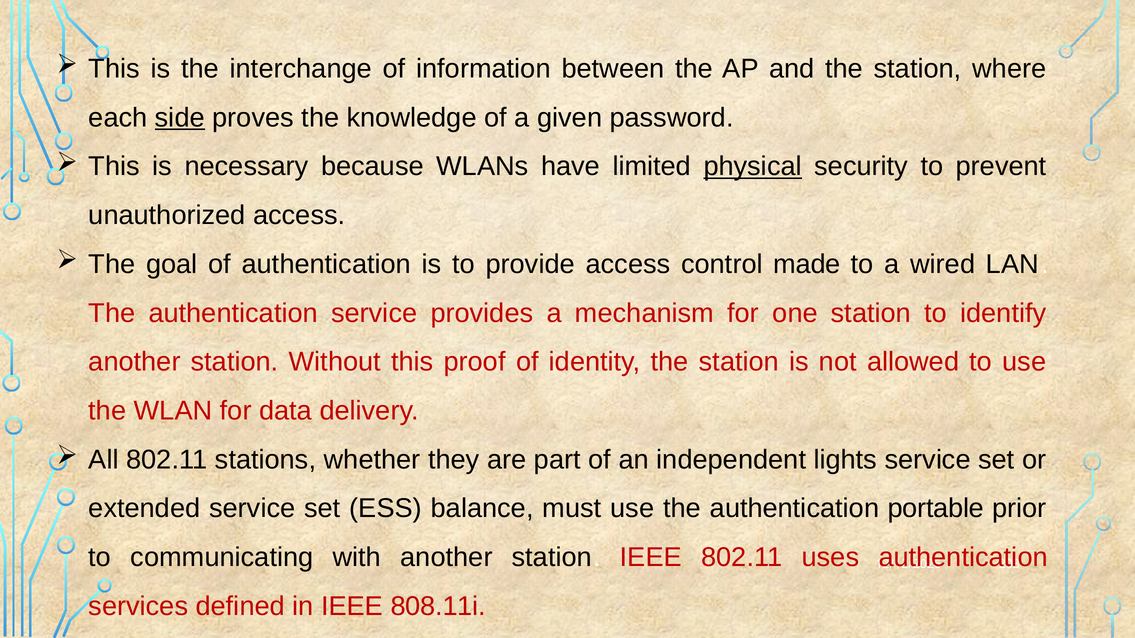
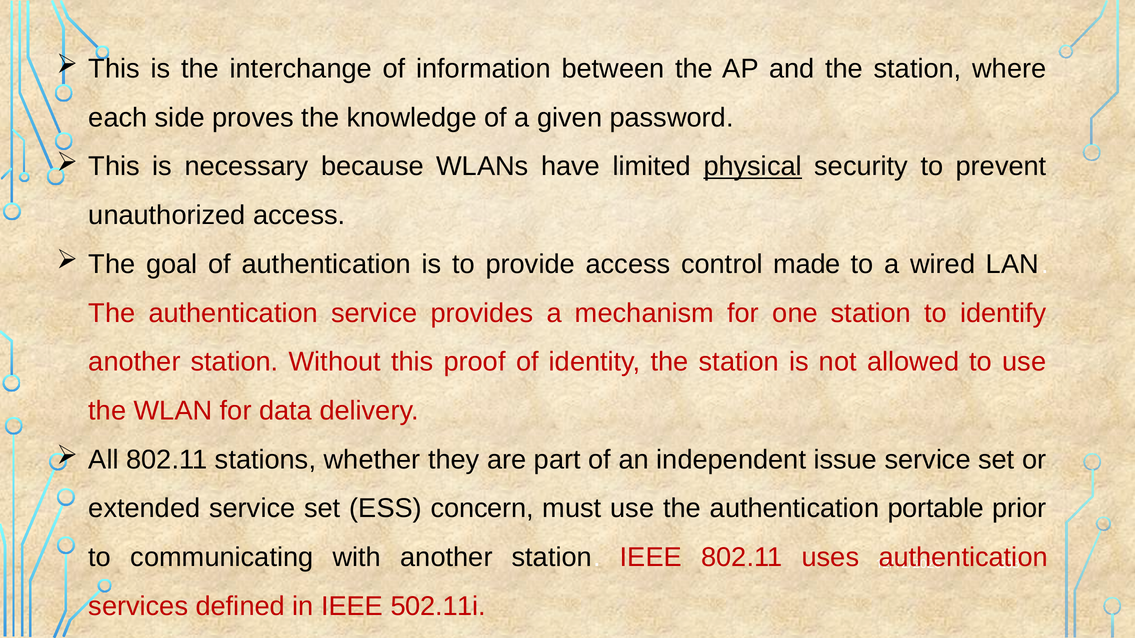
side underline: present -> none (180, 118)
lights: lights -> issue (845, 460)
balance: balance -> concern (482, 509)
808.11i: 808.11i -> 502.11i (438, 607)
